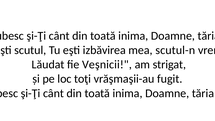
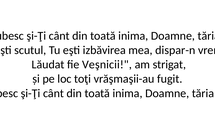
scutul-n: scutul-n -> dispar-n (175, 50)
